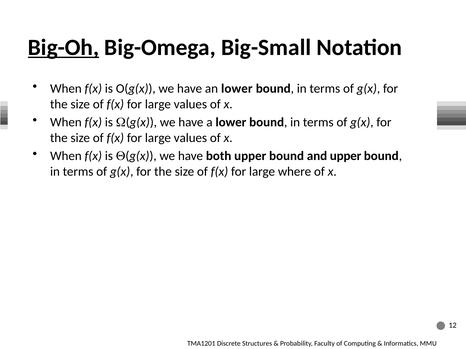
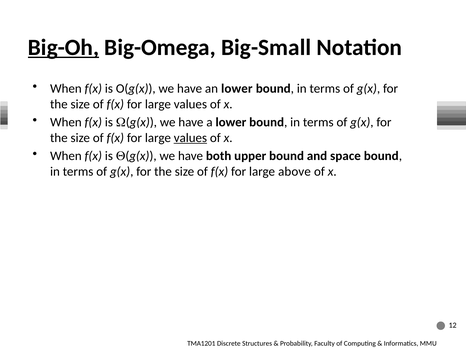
values underline: none -> present (190, 138)
and upper: upper -> space (345, 156)
where: where -> above (294, 172)
